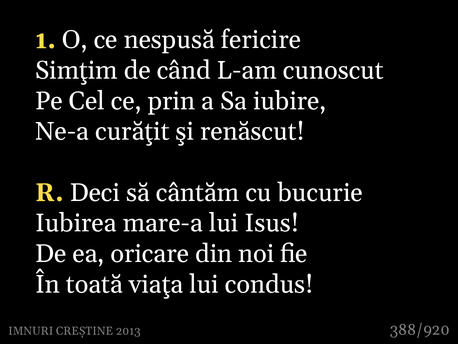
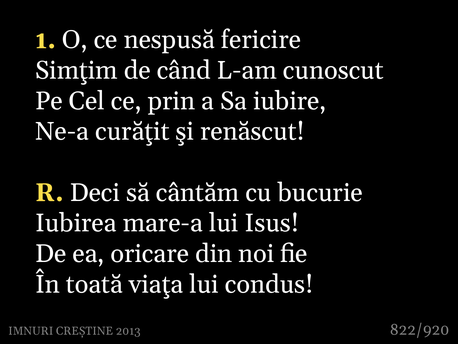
388/920: 388/920 -> 822/920 (420, 329)
